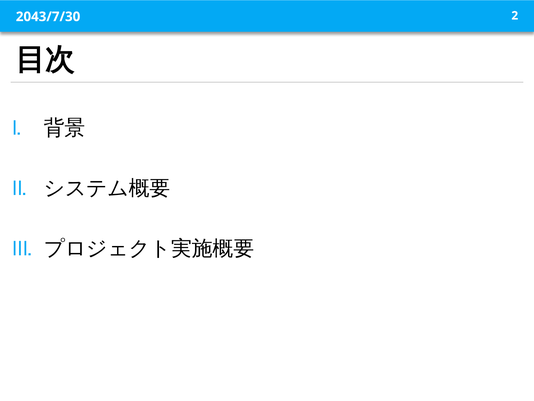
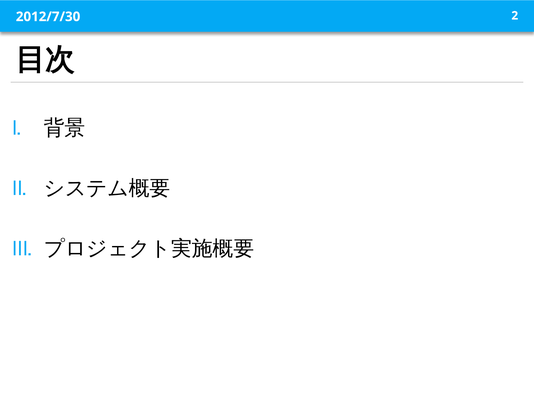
2043/7/30: 2043/7/30 -> 2012/7/30 (48, 17)
